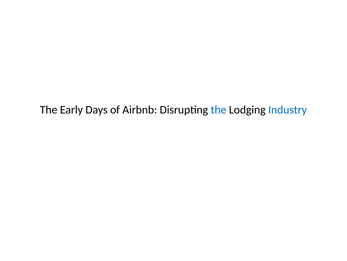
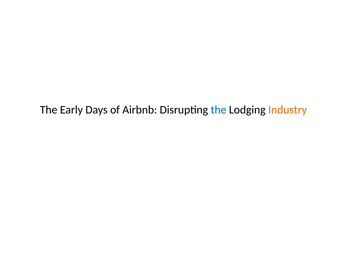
Industry colour: blue -> orange (288, 110)
